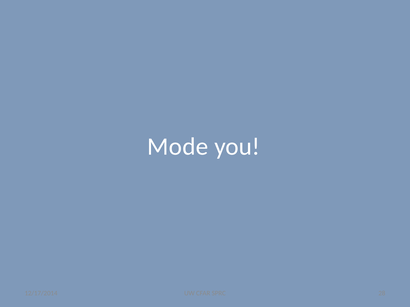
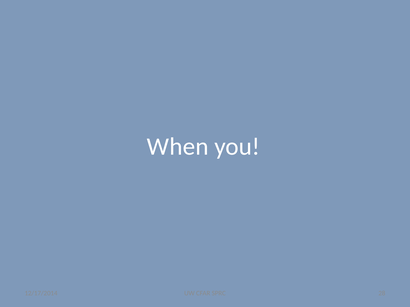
Mode: Mode -> When (178, 147)
